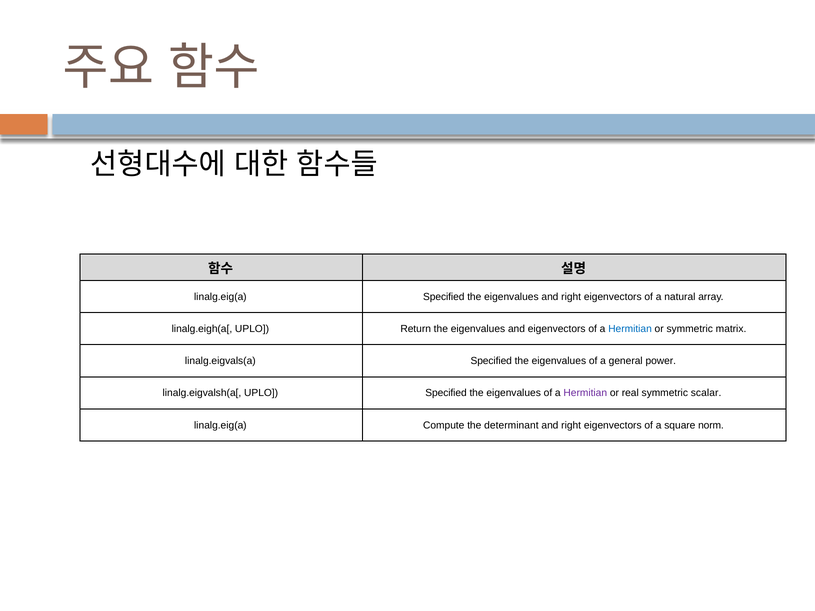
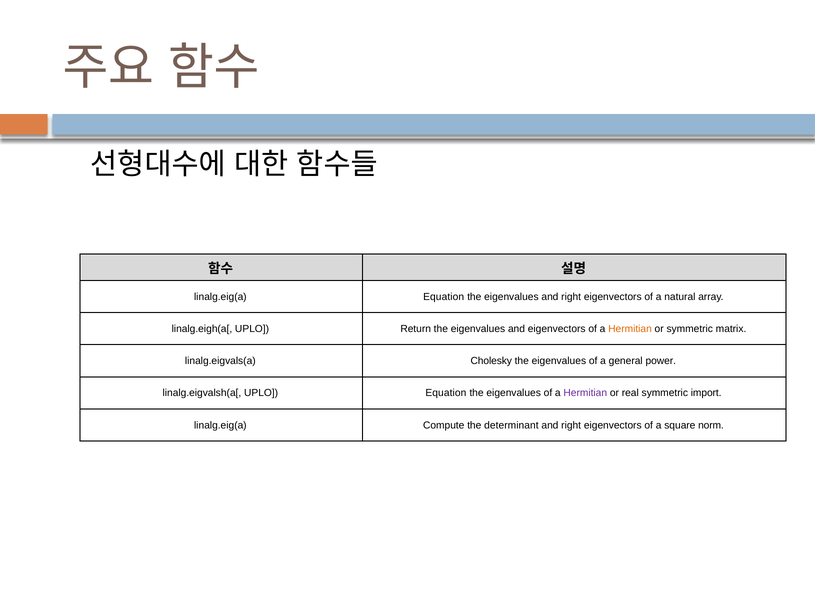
linalg.eig(a Specified: Specified -> Equation (444, 297)
Hermitian colour: blue -> orange (630, 329)
linalg.eigvals(a Specified: Specified -> Cholesky (491, 361)
UPLO Specified: Specified -> Equation (446, 393)
scalar: scalar -> import (706, 393)
